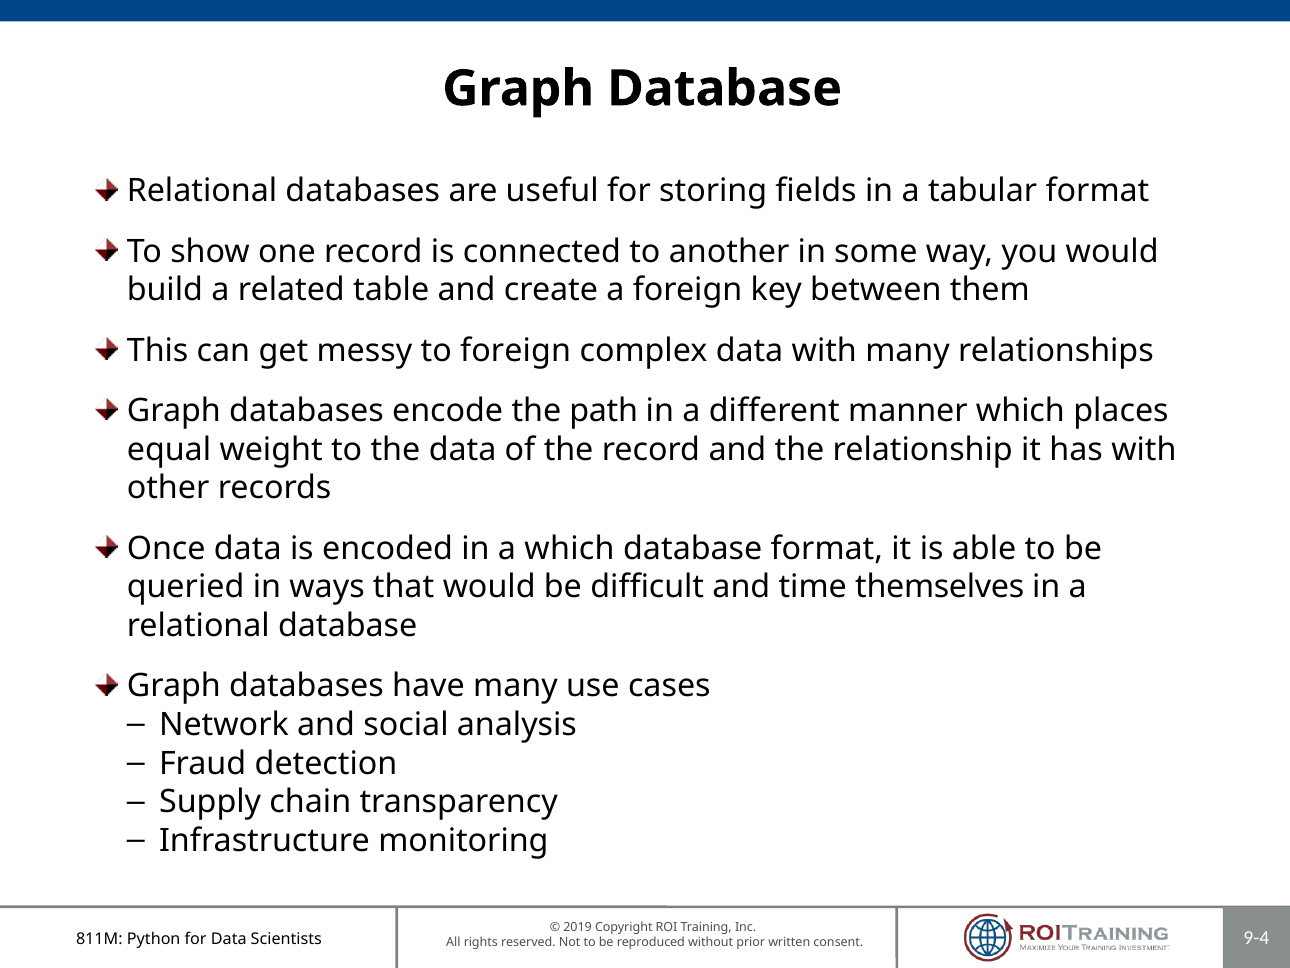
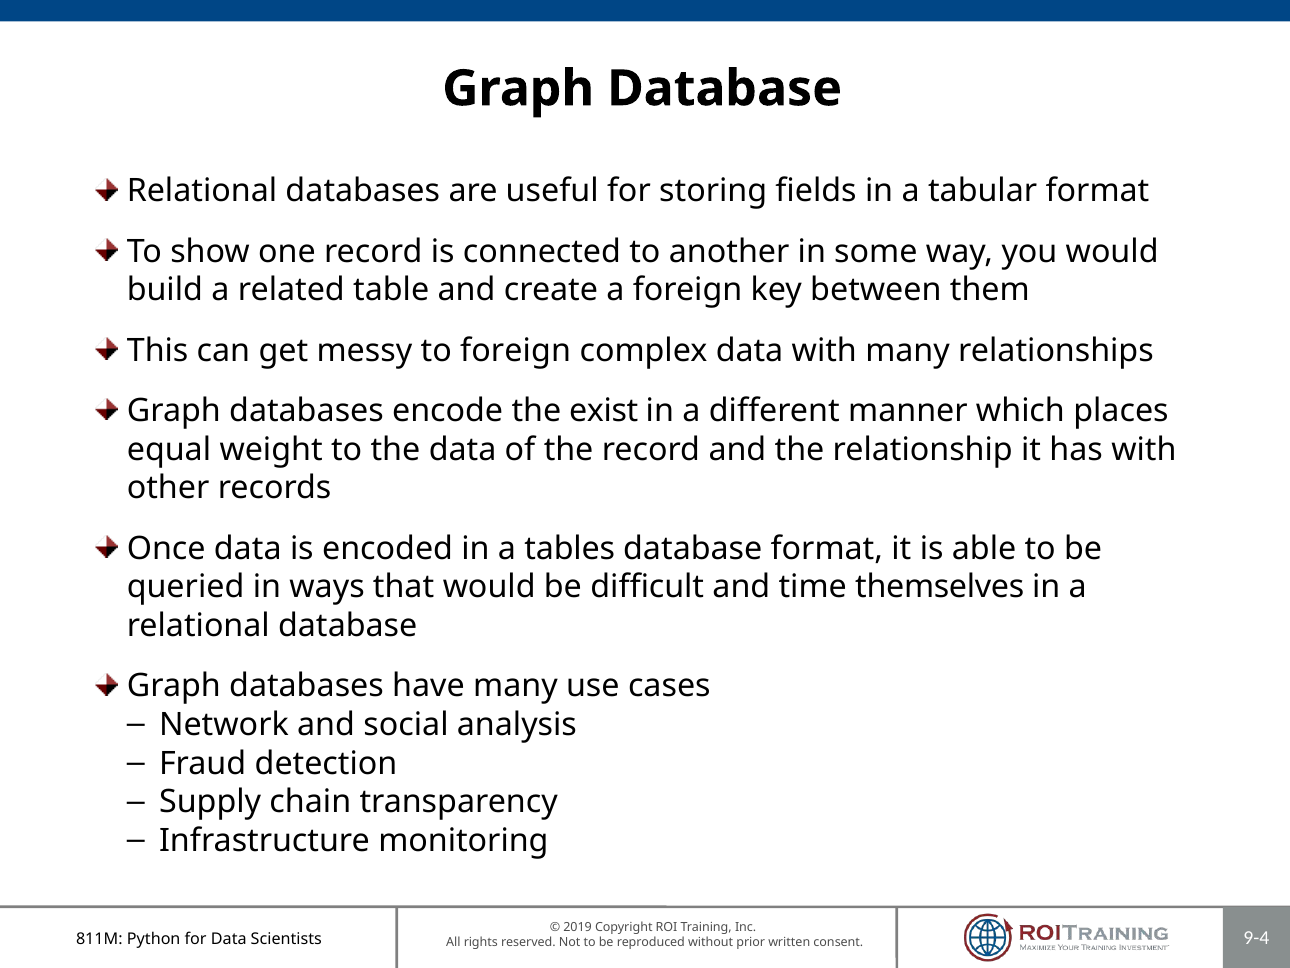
path: path -> exist (604, 410)
a which: which -> tables (570, 548)
